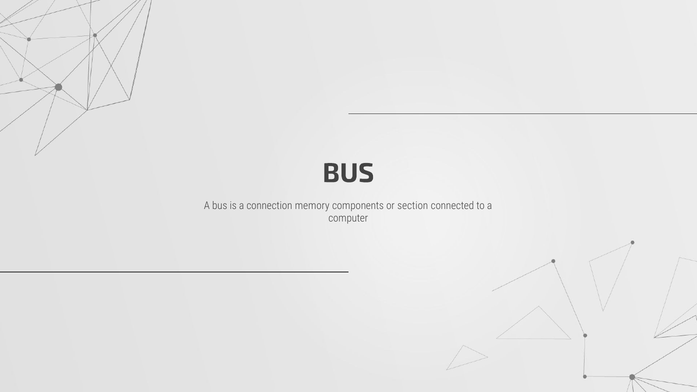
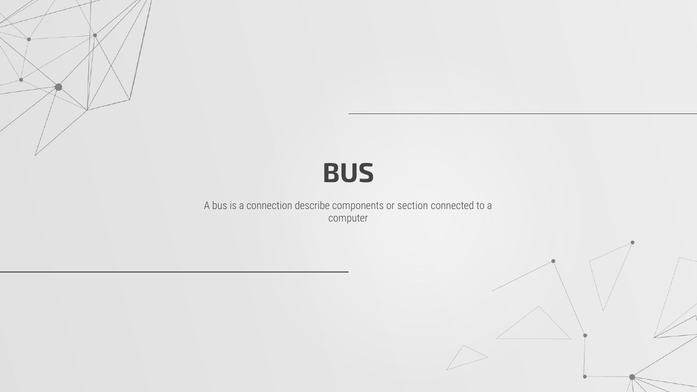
memory: memory -> describe (312, 206)
